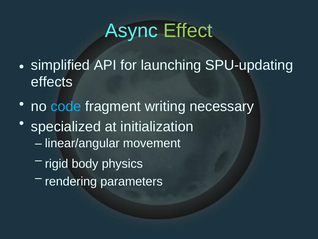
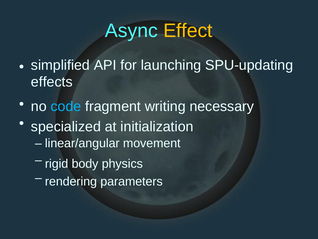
Effect colour: light green -> yellow (188, 31)
